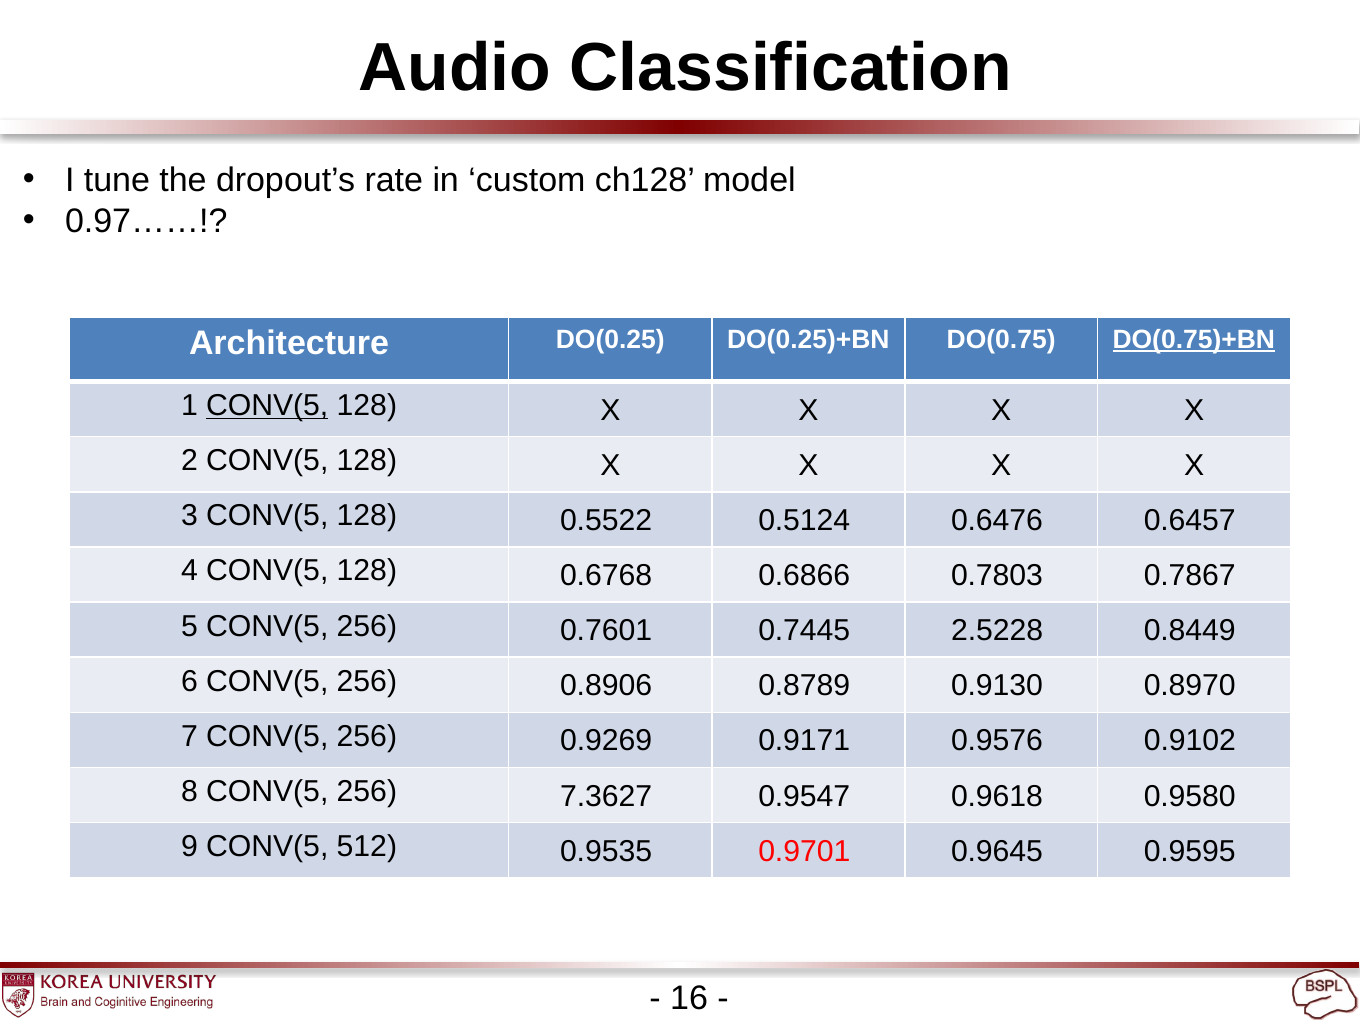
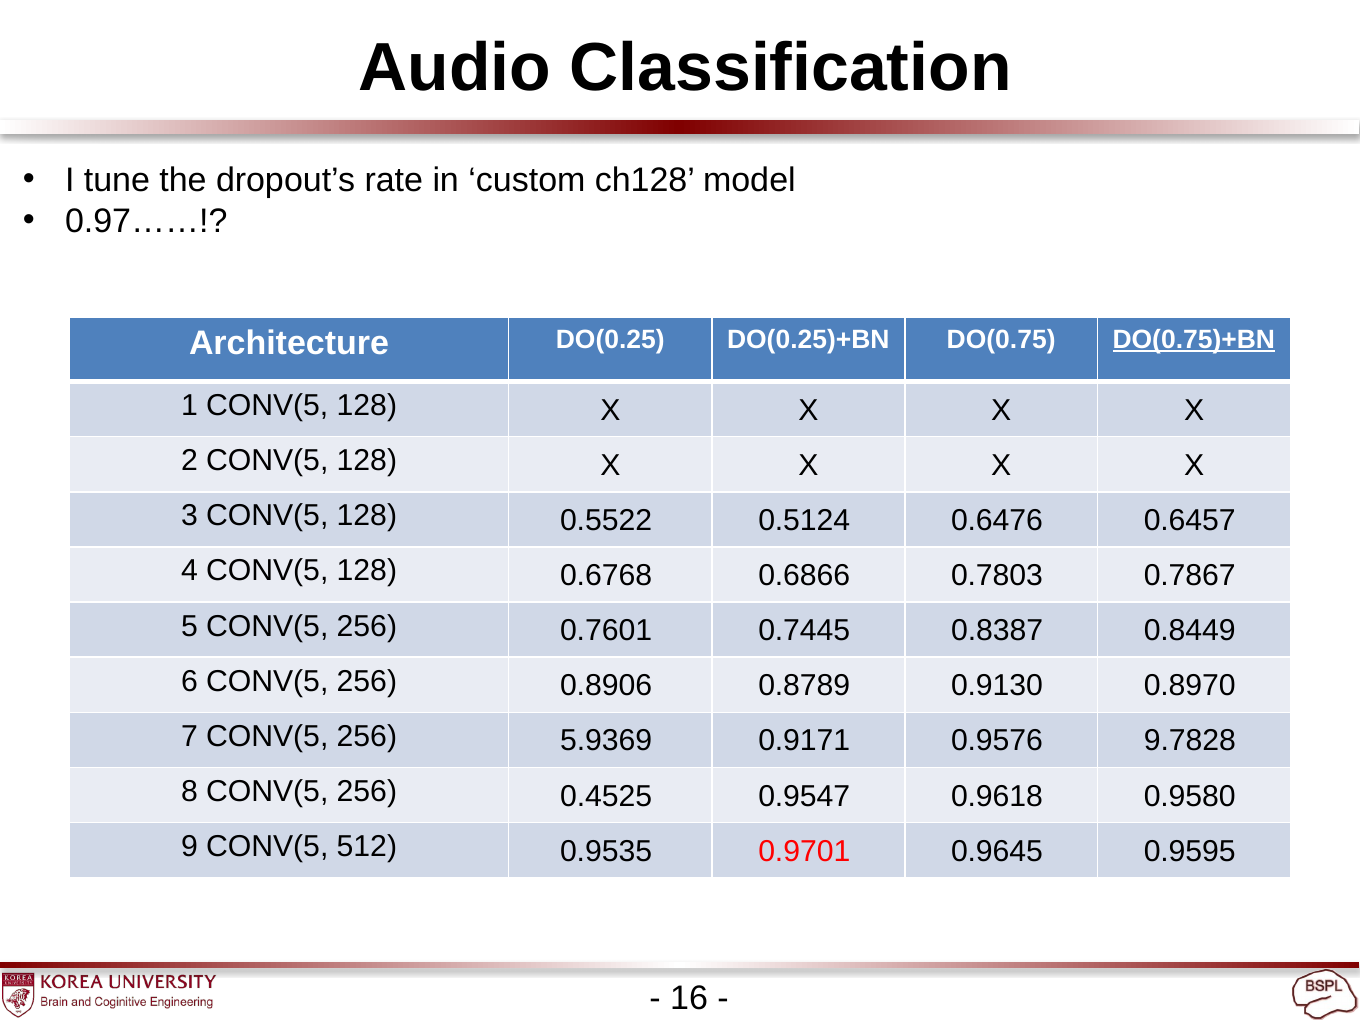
CONV(5 underline: present -> none (267, 406)
2.5228: 2.5228 -> 0.8387 (997, 631)
0.9269: 0.9269 -> 5.9369 (606, 741)
0.9102: 0.9102 -> 9.7828 (1190, 741)
7.3627: 7.3627 -> 0.4525 (606, 796)
